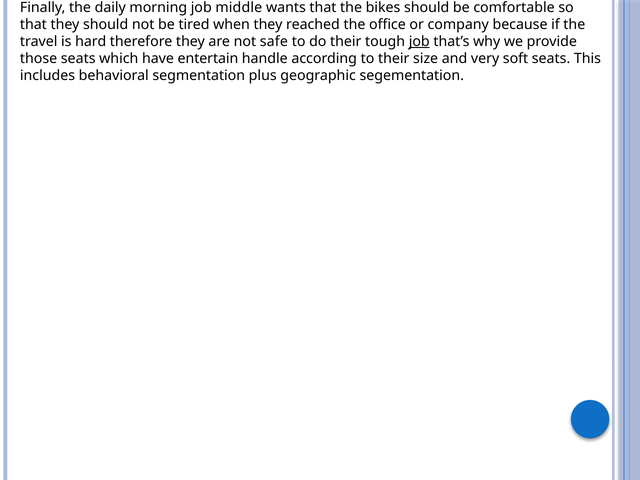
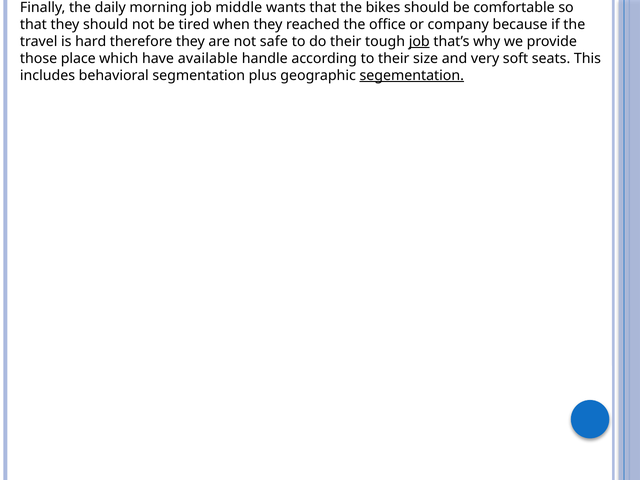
those seats: seats -> place (78, 59)
entertain: entertain -> available (208, 59)
segementation underline: none -> present (412, 76)
